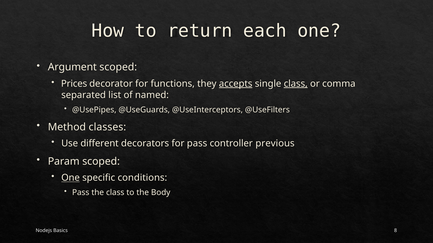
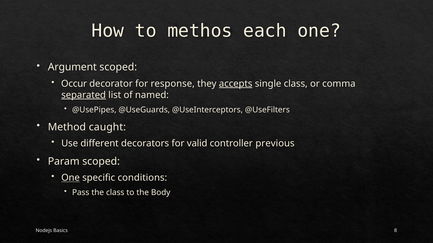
return: return -> methos (200, 31)
Prices: Prices -> Occur (74, 84)
functions: functions -> response (173, 84)
class underline: present -> none (296, 84)
separated underline: none -> present (84, 95)
classes: classes -> caught (107, 127)
for pass: pass -> valid (197, 144)
